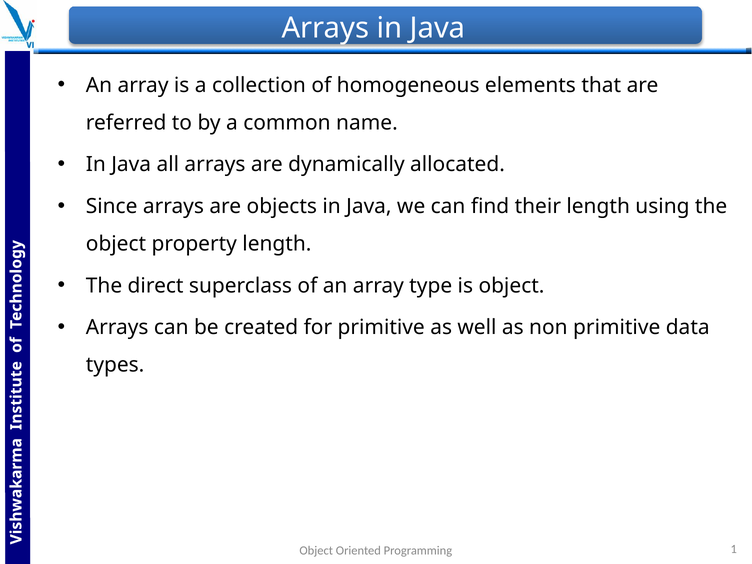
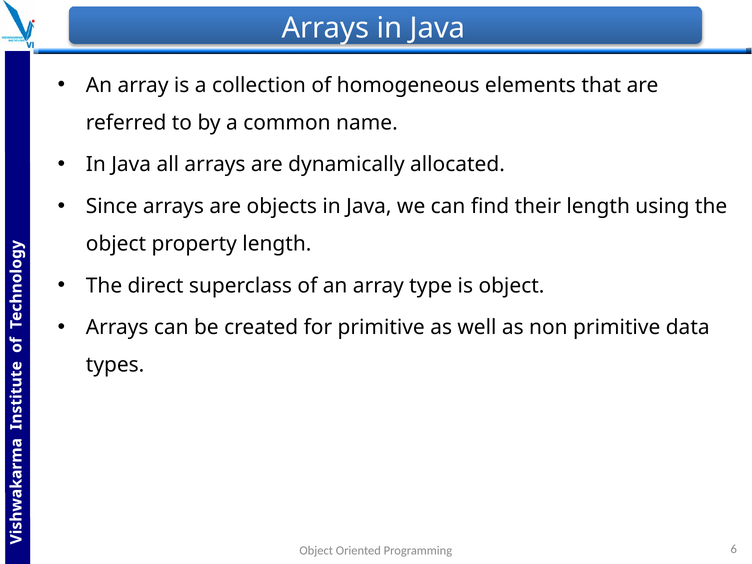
1: 1 -> 6 (734, 549)
